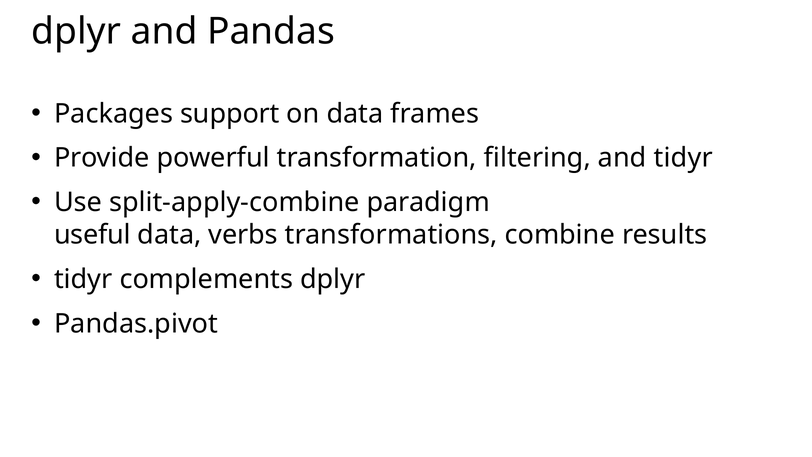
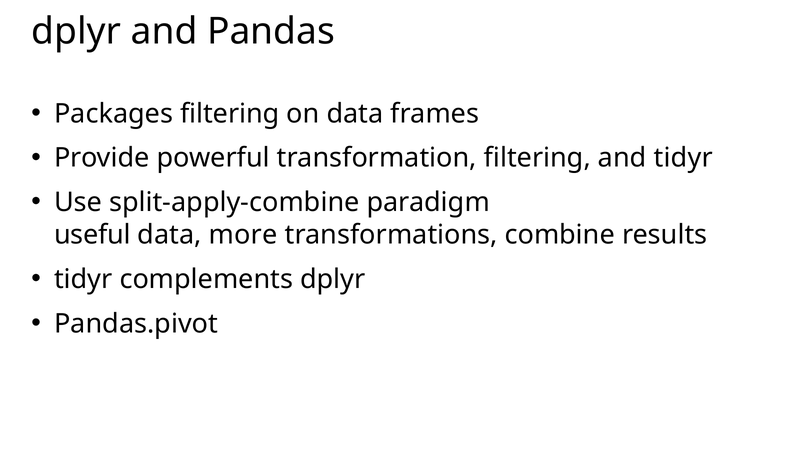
Packages support: support -> filtering (230, 114)
verbs: verbs -> more (243, 235)
